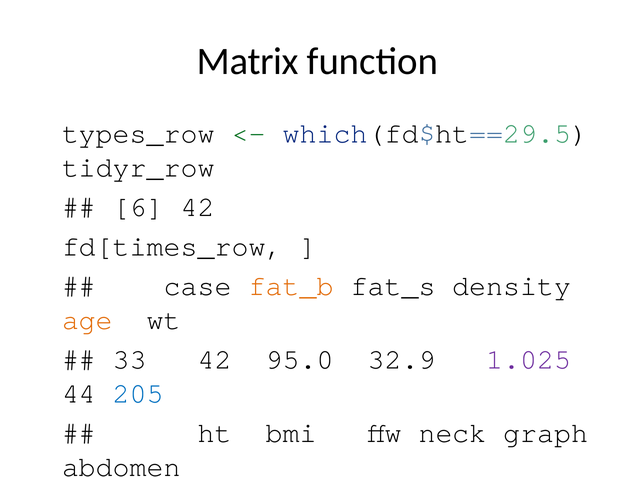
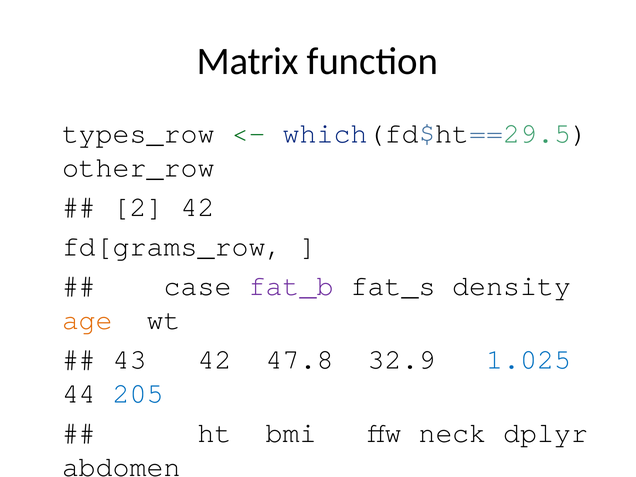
tidyr_row: tidyr_row -> other_row (138, 167)
6: 6 -> 2 (138, 207)
fd[times_row: fd[times_row -> fd[grams_row (172, 247)
fat_b colour: orange -> purple (291, 286)
33: 33 -> 43 (130, 360)
95.0: 95.0 -> 47.8 (300, 360)
1.025 colour: purple -> blue (529, 360)
graph: graph -> dplyr (546, 433)
